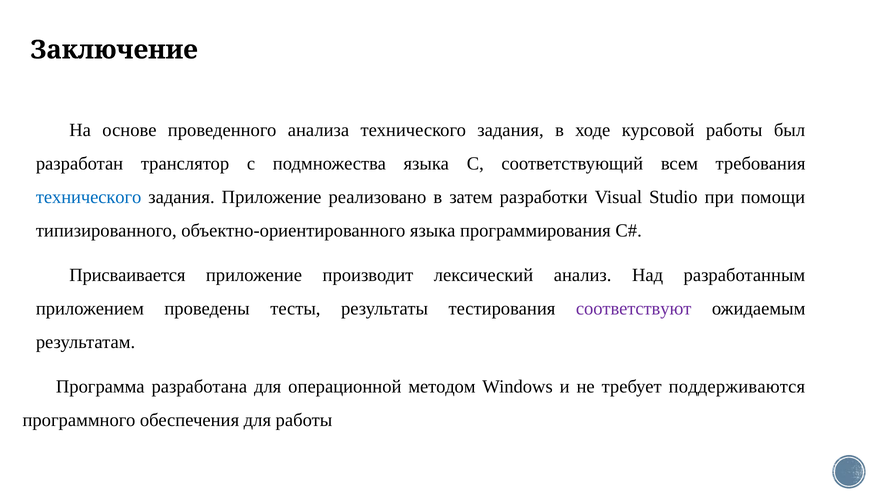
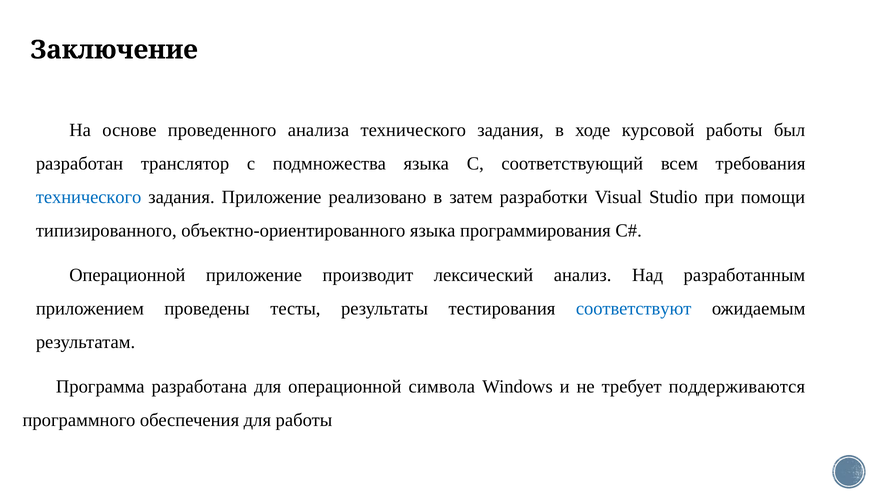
Присваивается: Присваивается -> Операционной (127, 275)
соответствуют colour: purple -> blue (634, 308)
методом: методом -> символа (442, 386)
